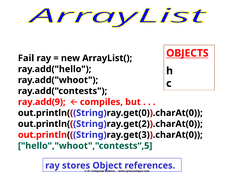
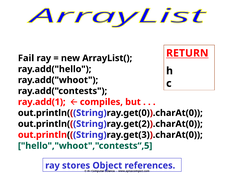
OBJECTS: OBJECTS -> RETURN (187, 53)
ray.add(9: ray.add(9 -> ray.add(1 (42, 102)
